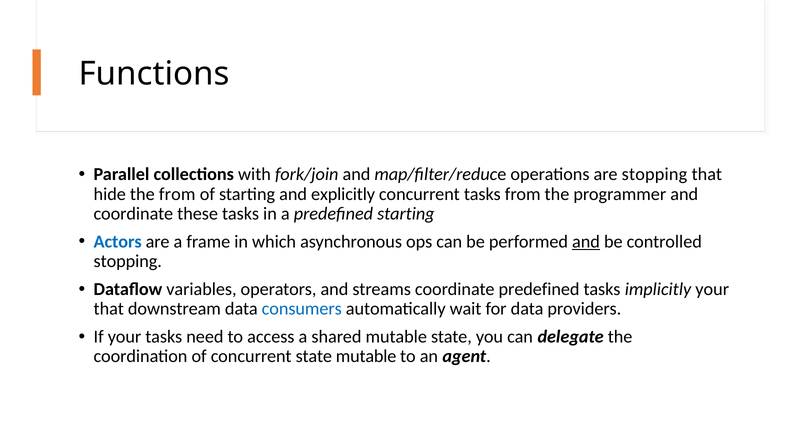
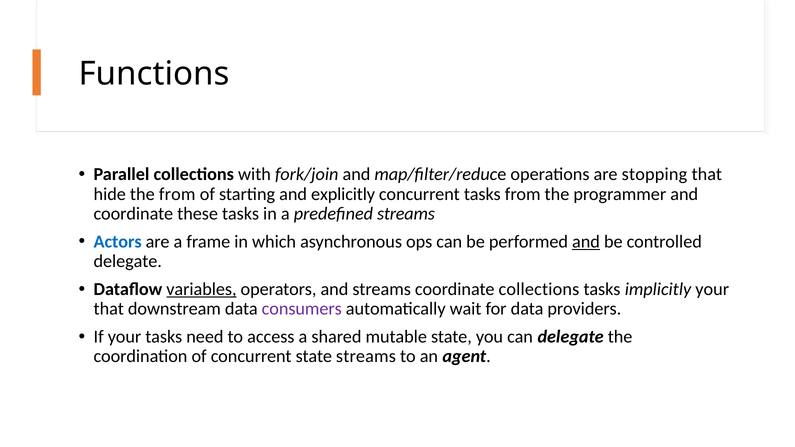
predefined starting: starting -> streams (406, 214)
stopping: stopping -> delegate (128, 261)
variables underline: none -> present (201, 289)
coordinate predefined: predefined -> collections (539, 289)
consumers colour: blue -> purple (302, 309)
state mutable: mutable -> streams (366, 357)
